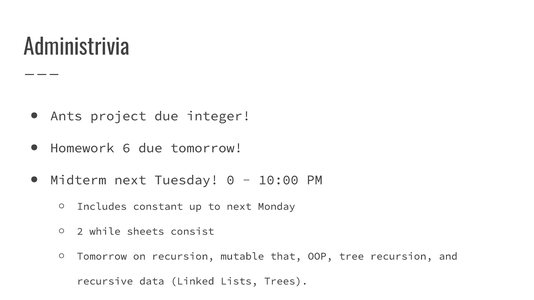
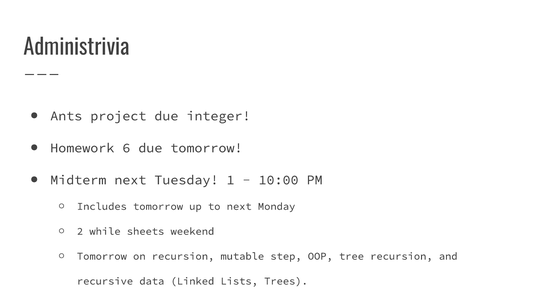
0: 0 -> 1 (230, 180)
Includes constant: constant -> tomorrow (158, 207)
consist: consist -> weekend (192, 232)
that: that -> step (286, 257)
